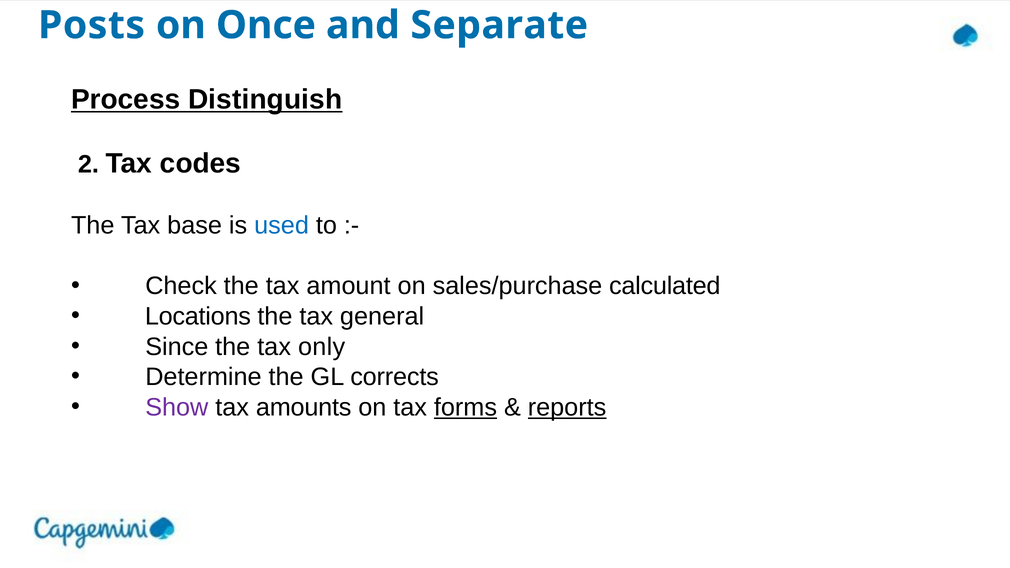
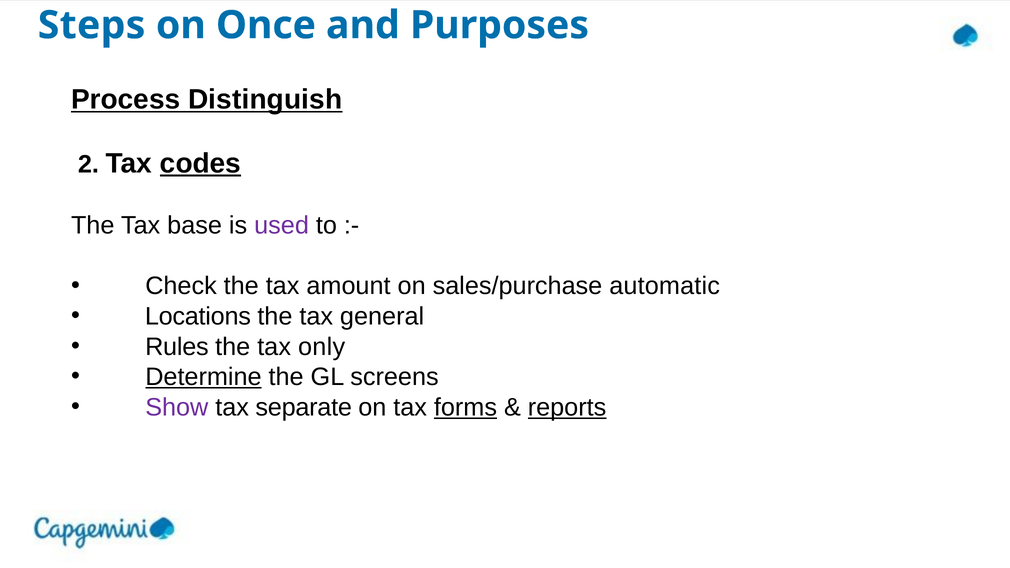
Posts: Posts -> Steps (92, 25)
Separate: Separate -> Purposes (499, 25)
codes underline: none -> present (200, 163)
used colour: blue -> purple (282, 226)
calculated: calculated -> automatic (665, 286)
Since: Since -> Rules (177, 347)
Determine underline: none -> present (203, 377)
corrects: corrects -> screens (394, 377)
amounts: amounts -> separate (304, 407)
